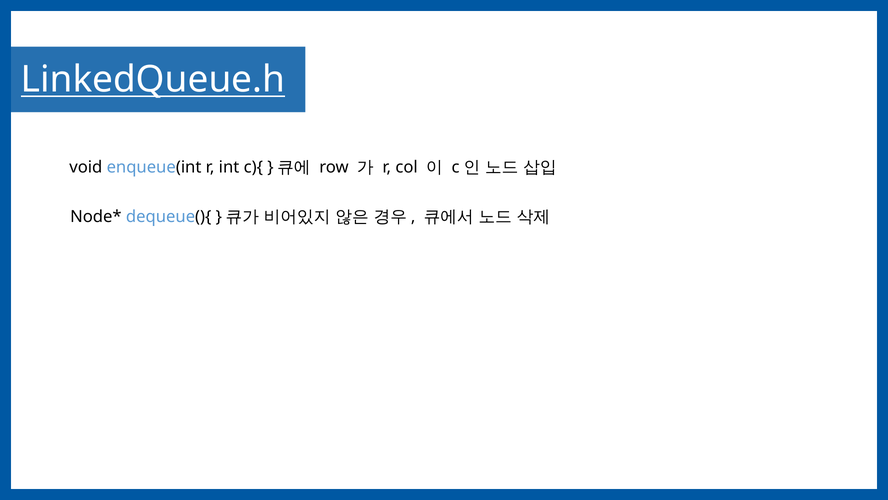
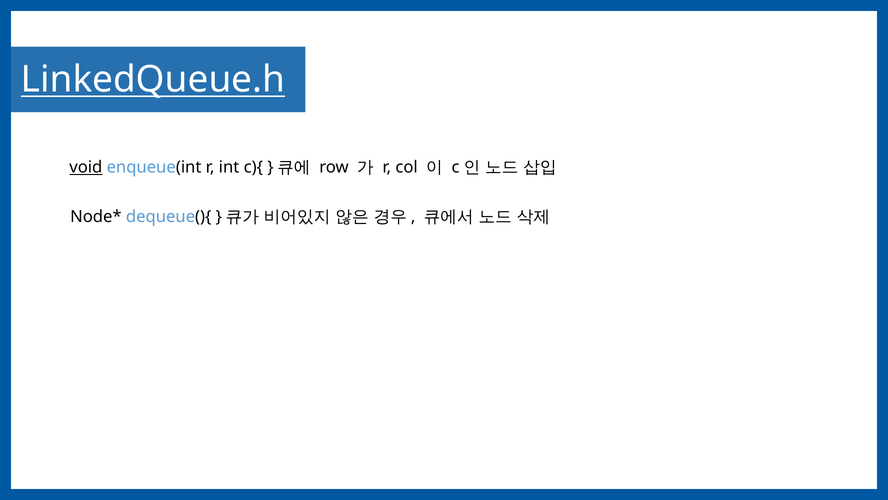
void underline: none -> present (86, 167)
